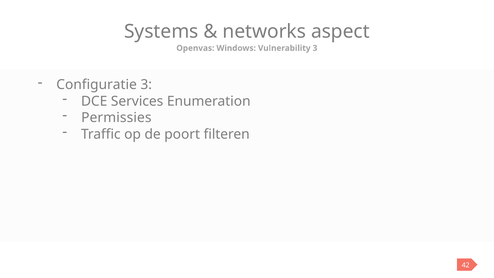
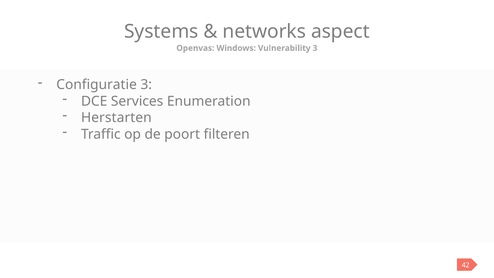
Permissies: Permissies -> Herstarten (116, 118)
